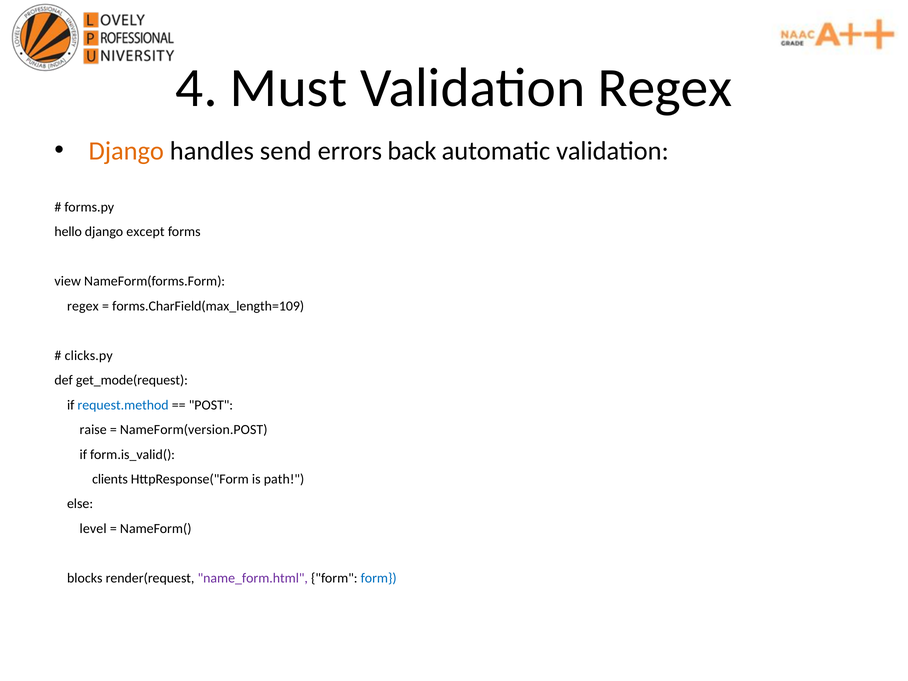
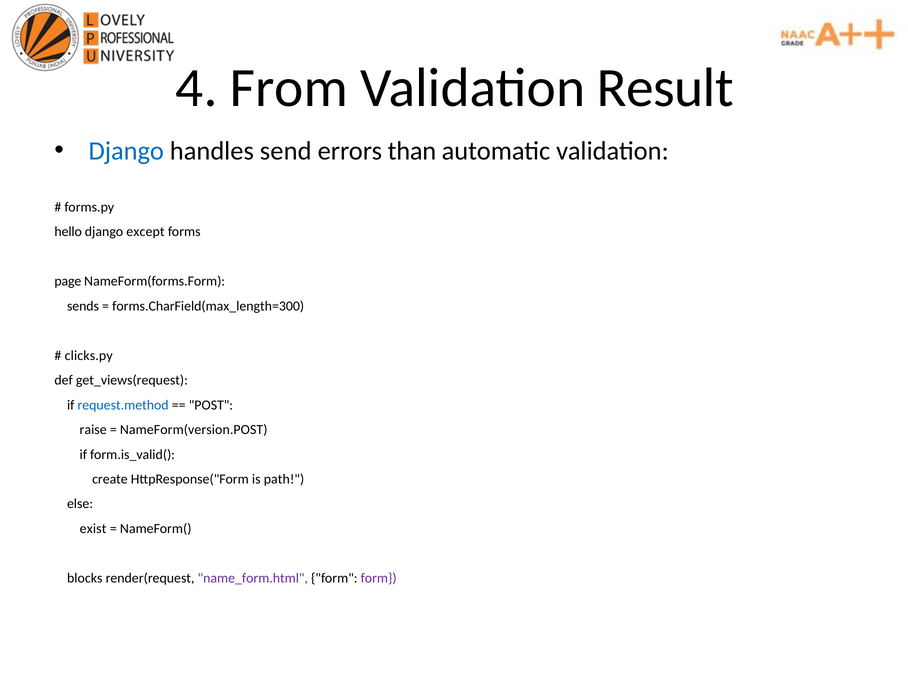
Must: Must -> From (289, 88)
Validation Regex: Regex -> Result (665, 88)
Django colour: orange -> blue (126, 151)
back: back -> than (412, 151)
view: view -> page (68, 281)
regex: regex -> sends (83, 306)
forms.CharField(max_length=109: forms.CharField(max_length=109 -> forms.CharField(max_length=300 (208, 306)
get_mode(request: get_mode(request -> get_views(request (132, 380)
clients: clients -> create (110, 479)
level: level -> exist (93, 529)
form colour: blue -> purple (379, 578)
